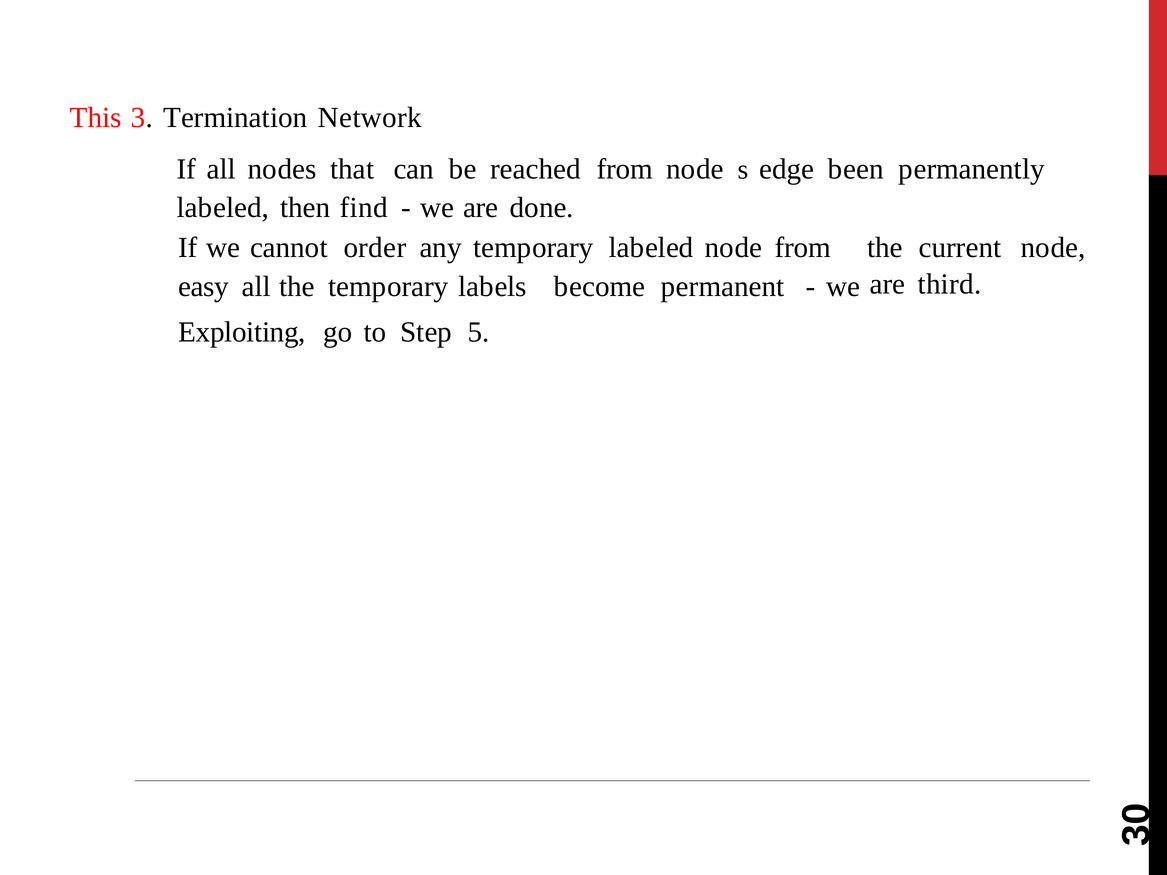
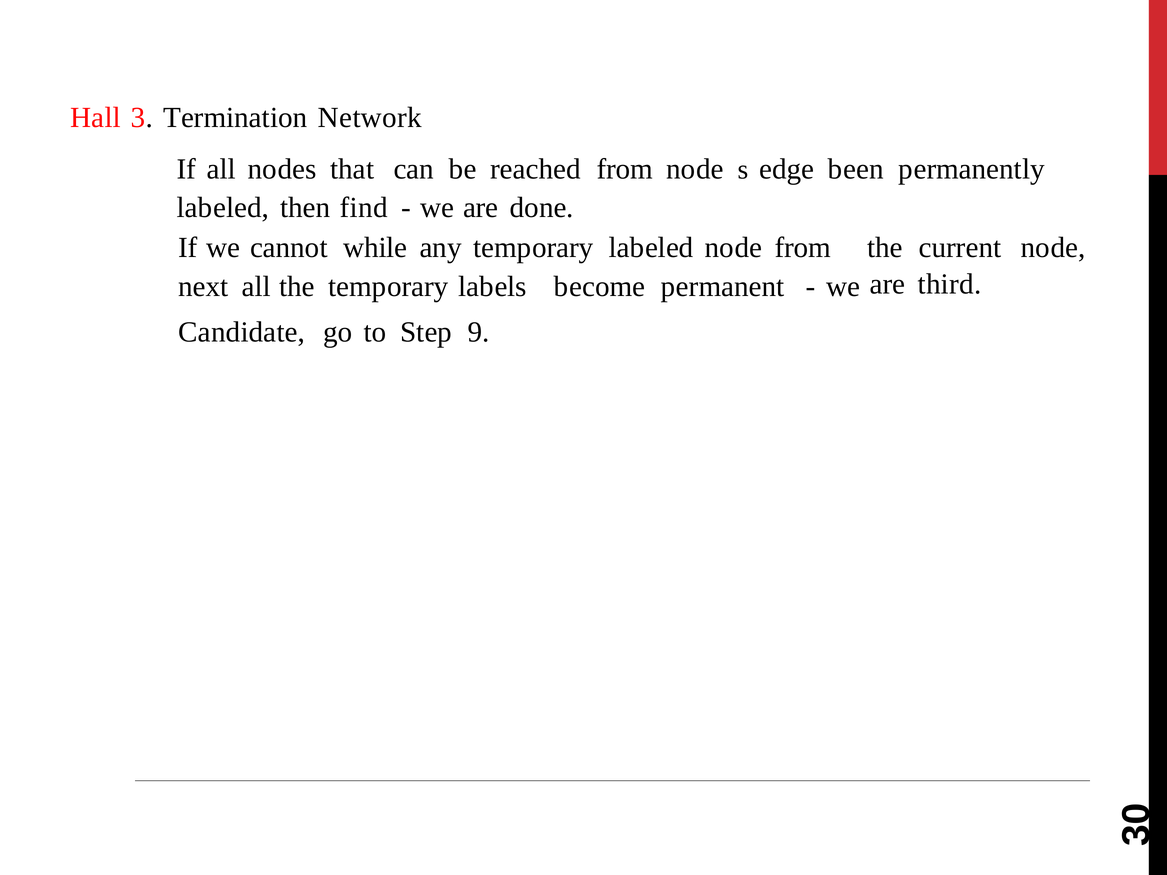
This: This -> Hall (96, 118)
order: order -> while (375, 248)
easy: easy -> next (203, 287)
Exploiting: Exploiting -> Candidate (242, 332)
5: 5 -> 9 (479, 332)
